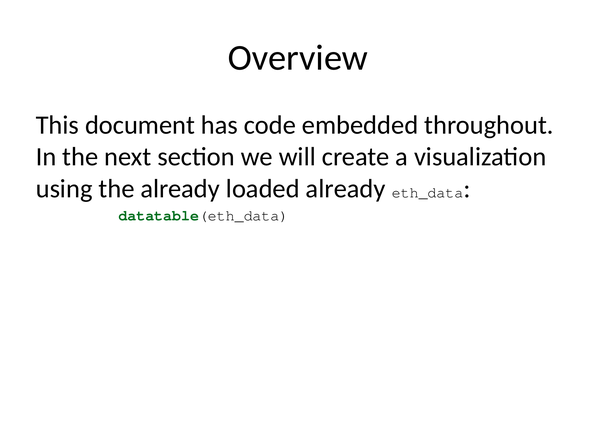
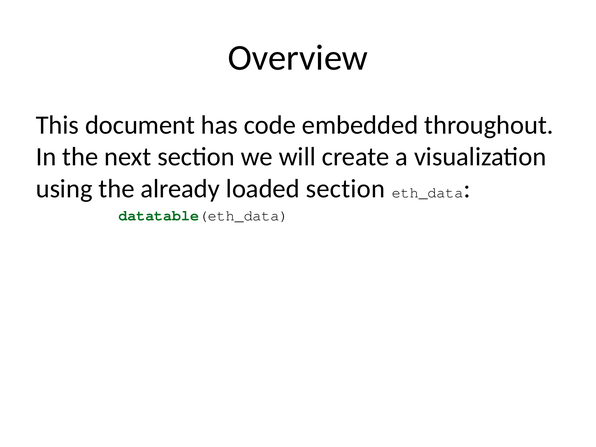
loaded already: already -> section (345, 189)
